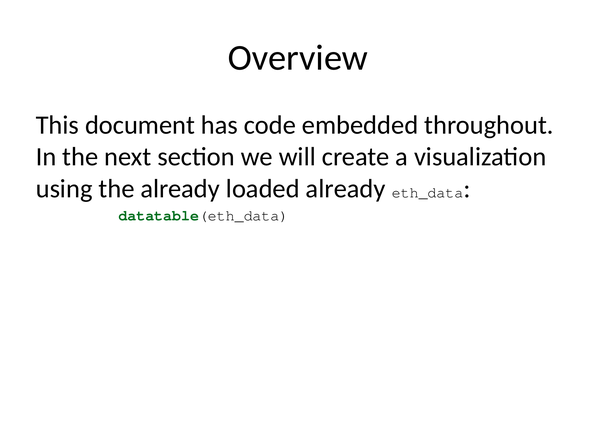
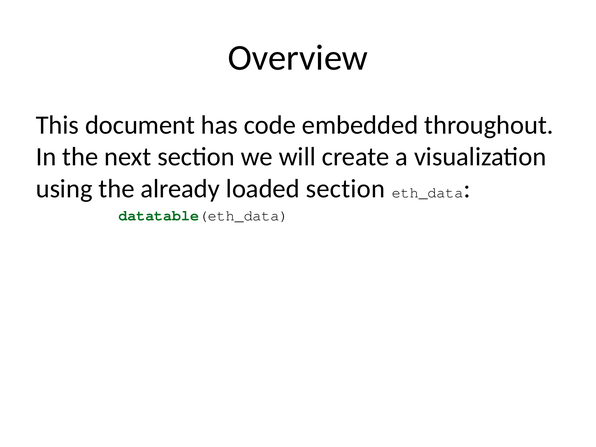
loaded already: already -> section (345, 189)
